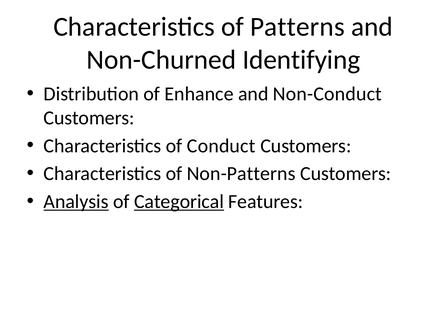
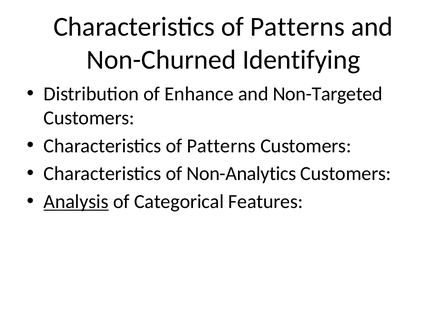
Non-Conduct: Non-Conduct -> Non-Targeted (328, 94)
Conduct: Conduct -> Patterns (221, 145)
Non-Patterns: Non-Patterns -> Non-Analytics (241, 173)
Categorical underline: present -> none (179, 201)
